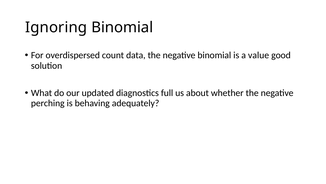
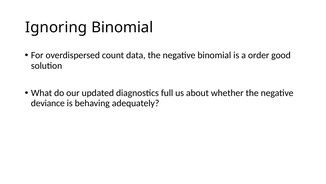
value: value -> order (259, 55)
perching: perching -> deviance (48, 103)
